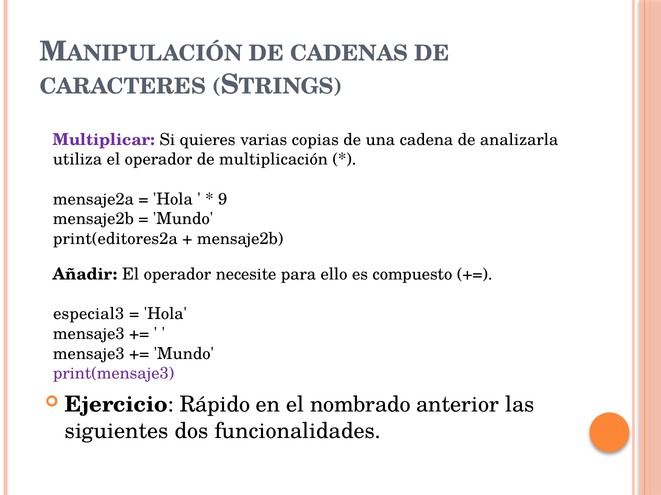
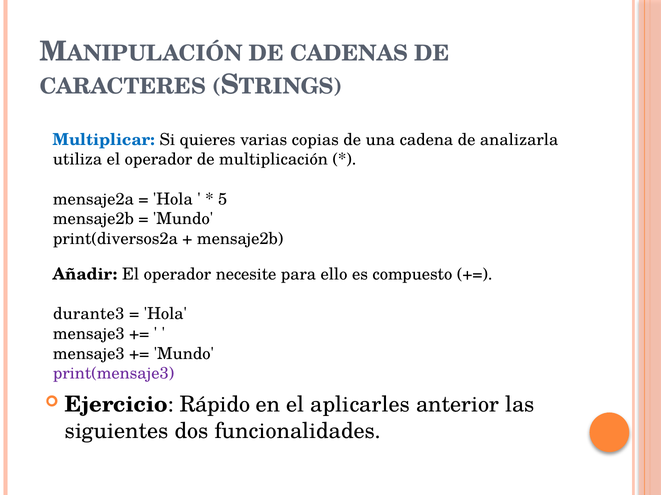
Multiplicar colour: purple -> blue (104, 140)
9: 9 -> 5 (223, 199)
print(editores2a: print(editores2a -> print(diversos2a (115, 239)
especial3: especial3 -> durante3 (89, 314)
nombrado: nombrado -> aplicarles (360, 405)
